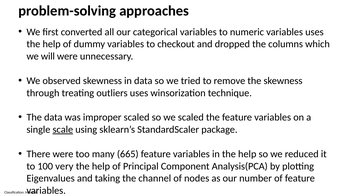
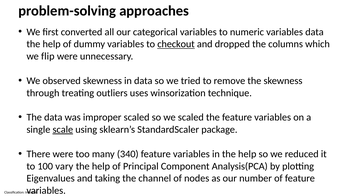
variables uses: uses -> data (314, 32)
checkout underline: none -> present (176, 44)
will: will -> flip (48, 56)
665: 665 -> 340 (128, 154)
very: very -> vary (64, 166)
